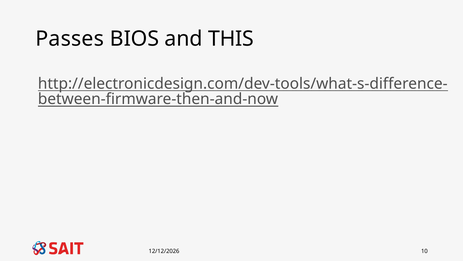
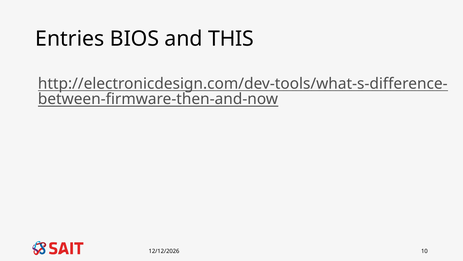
Passes: Passes -> Entries (70, 39)
